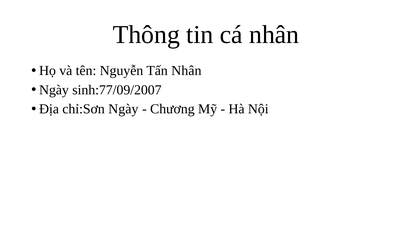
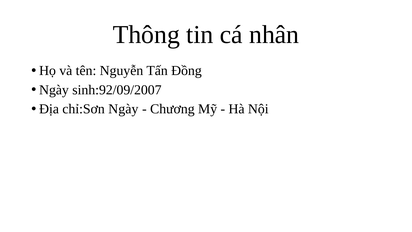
Tấn Nhân: Nhân -> Đồng (186, 71)
sinh:77/09/2007: sinh:77/09/2007 -> sinh:92/09/2007 (117, 90)
